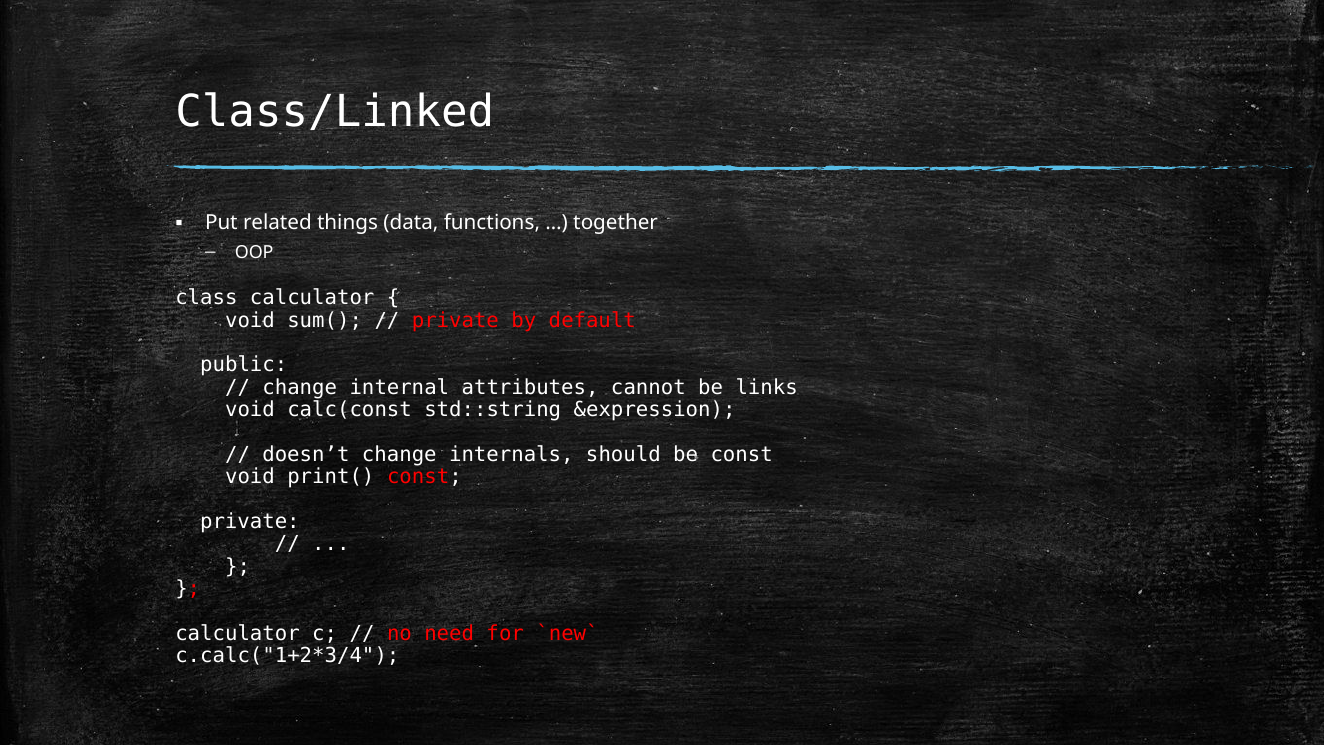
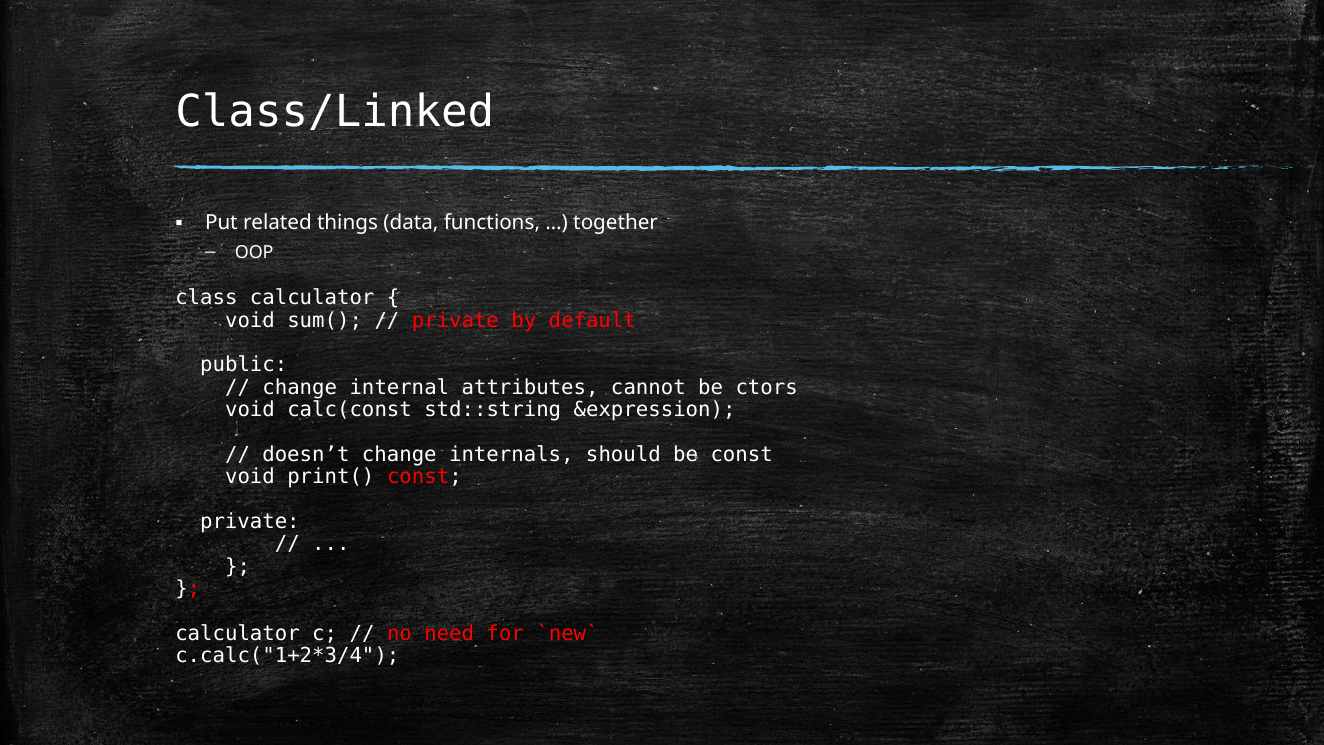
links: links -> ctors (767, 387)
